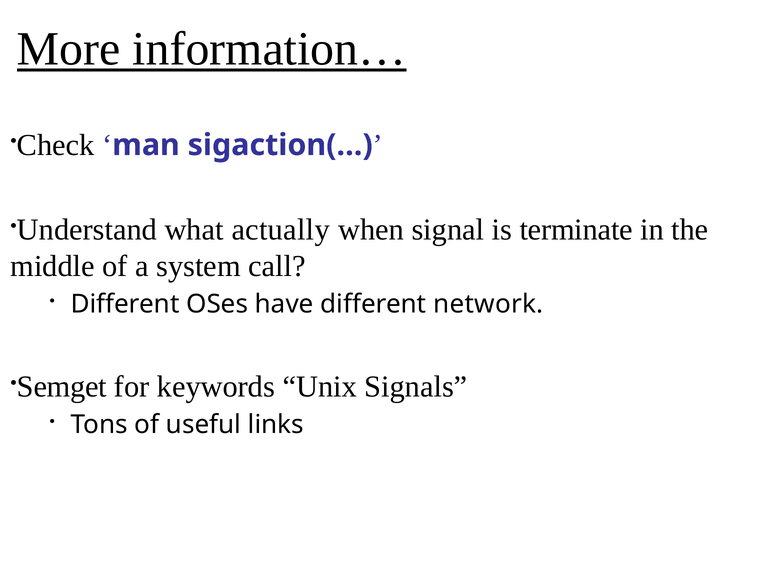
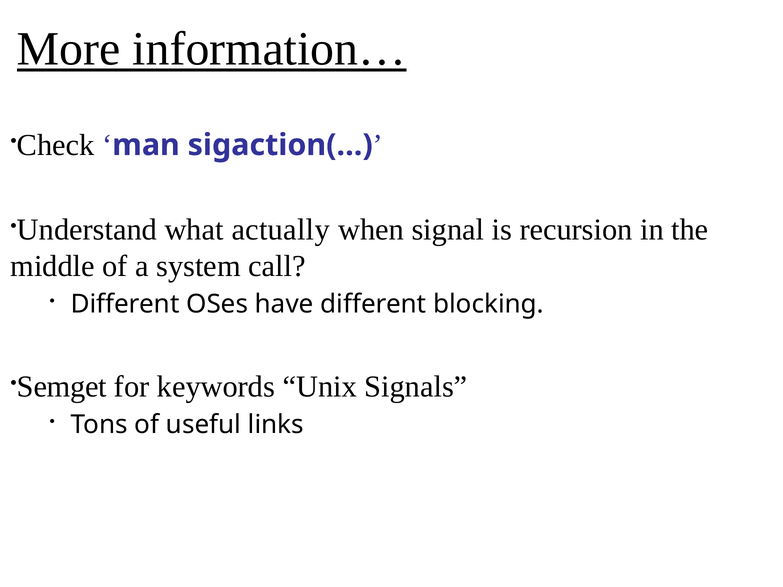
terminate: terminate -> recursion (576, 230)
network: network -> blocking (489, 304)
